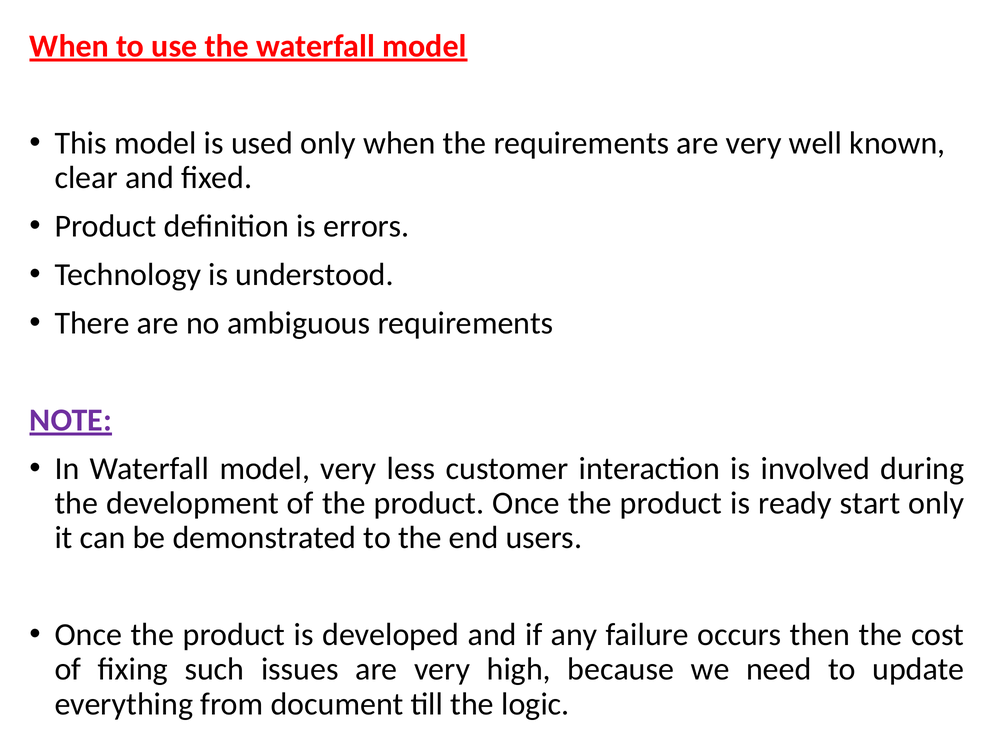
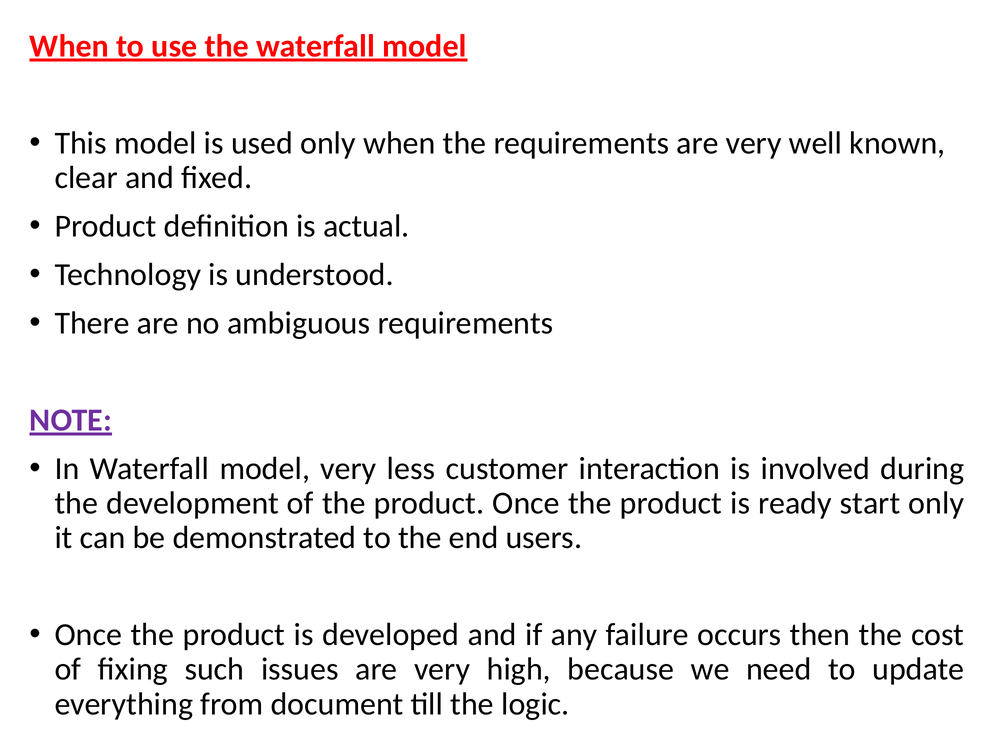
errors: errors -> actual (366, 226)
